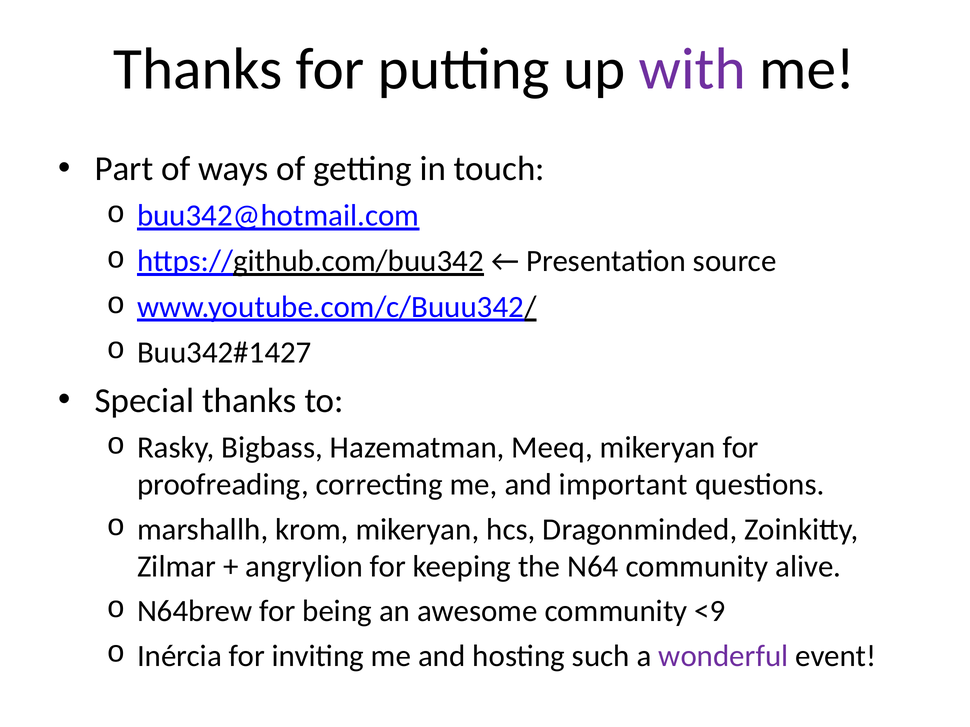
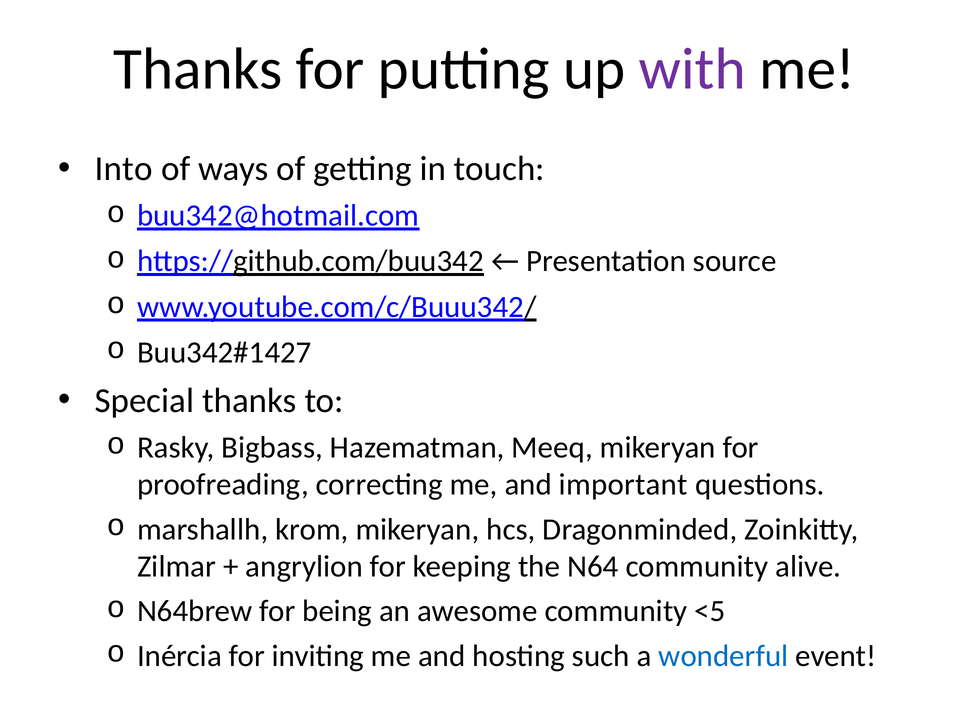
Part: Part -> Into (124, 169)
<9: <9 -> <5 (710, 612)
wonderful colour: purple -> blue (723, 656)
